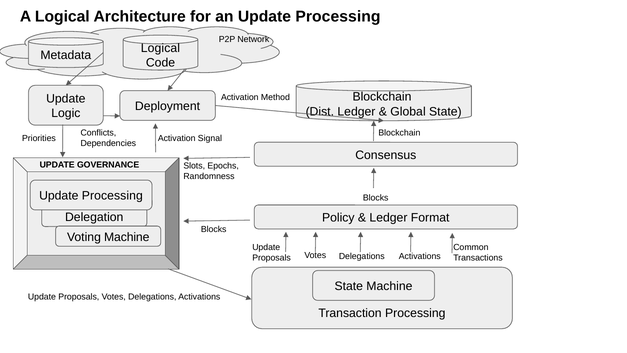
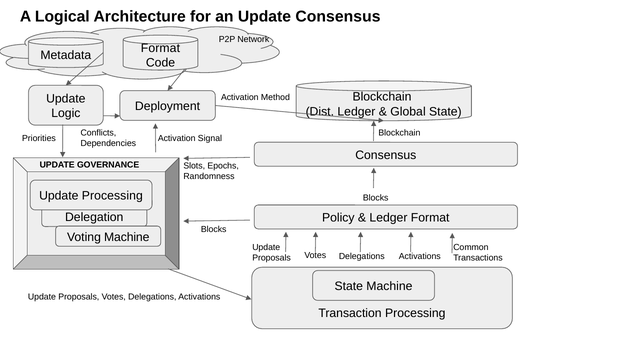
an Update Processing: Processing -> Consensus (338, 17)
Logical: Logical -> Format (160, 48)
